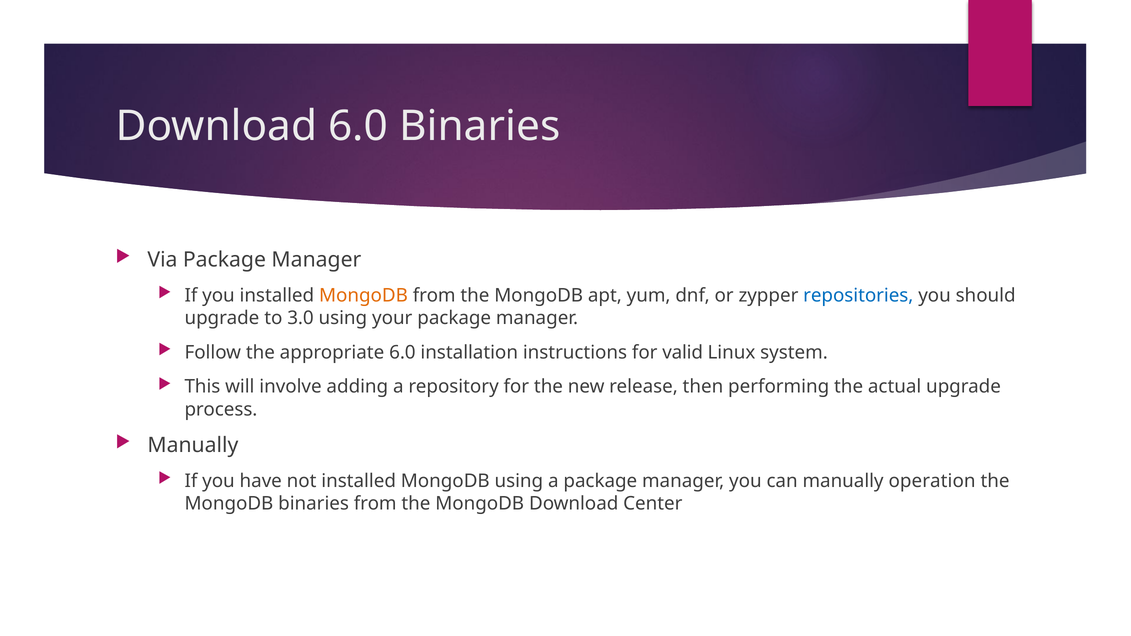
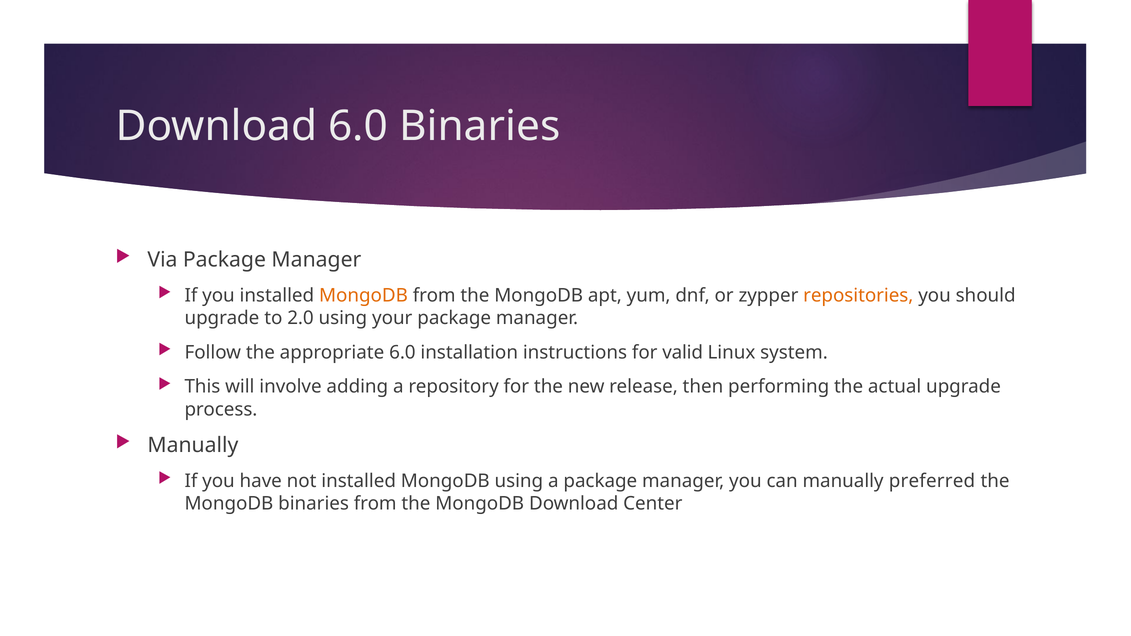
repositories colour: blue -> orange (858, 296)
3.0: 3.0 -> 2.0 (301, 318)
operation: operation -> preferred (932, 481)
